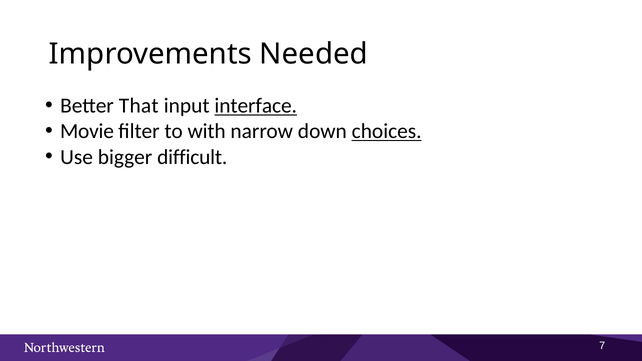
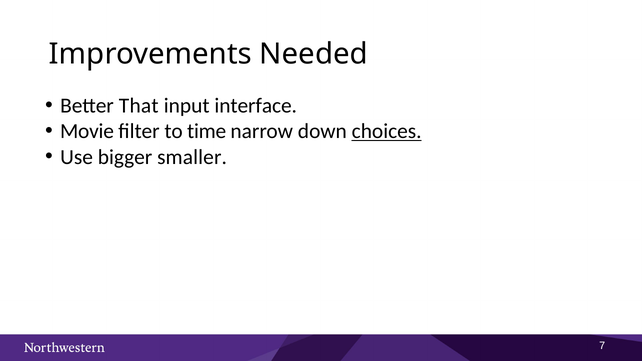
interface underline: present -> none (256, 106)
with: with -> time (207, 131)
difficult: difficult -> smaller (192, 157)
